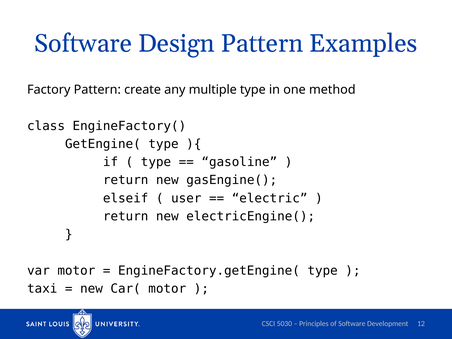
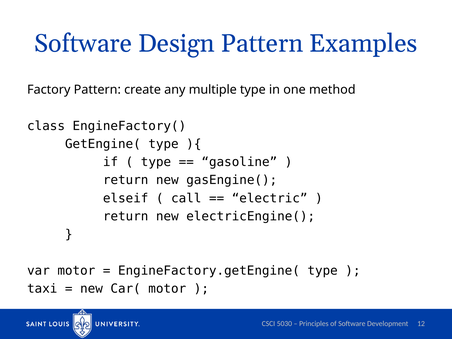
user: user -> call (186, 198)
